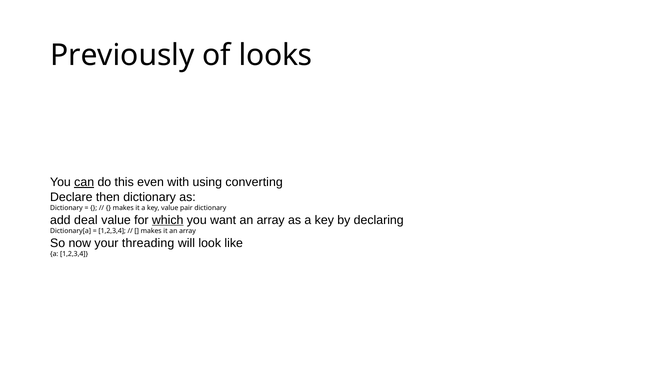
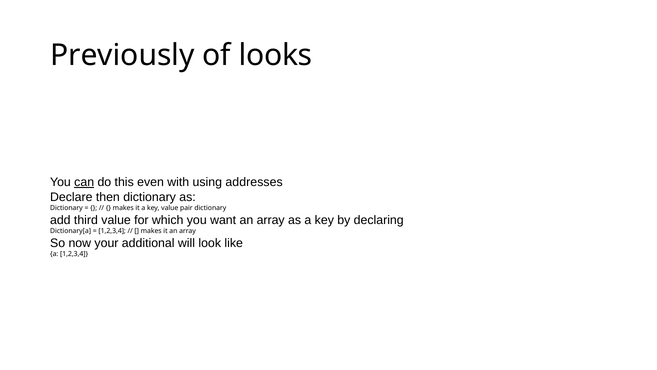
converting: converting -> addresses (254, 182)
deal: deal -> third (86, 220)
which underline: present -> none (168, 220)
threading: threading -> additional (148, 243)
